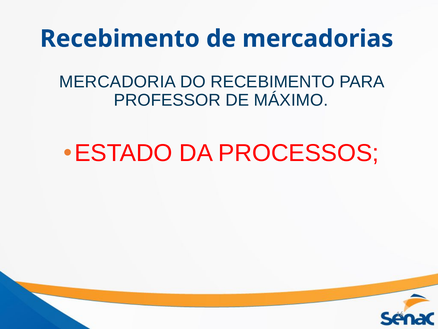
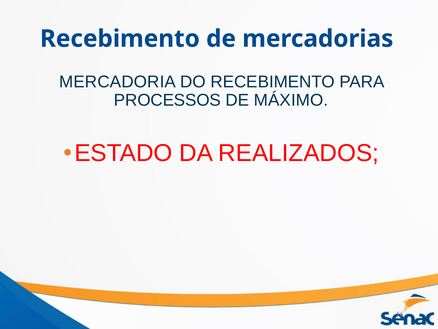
PROFESSOR: PROFESSOR -> PROCESSOS (167, 100)
PROCESSOS: PROCESSOS -> REALIZADOS (299, 153)
